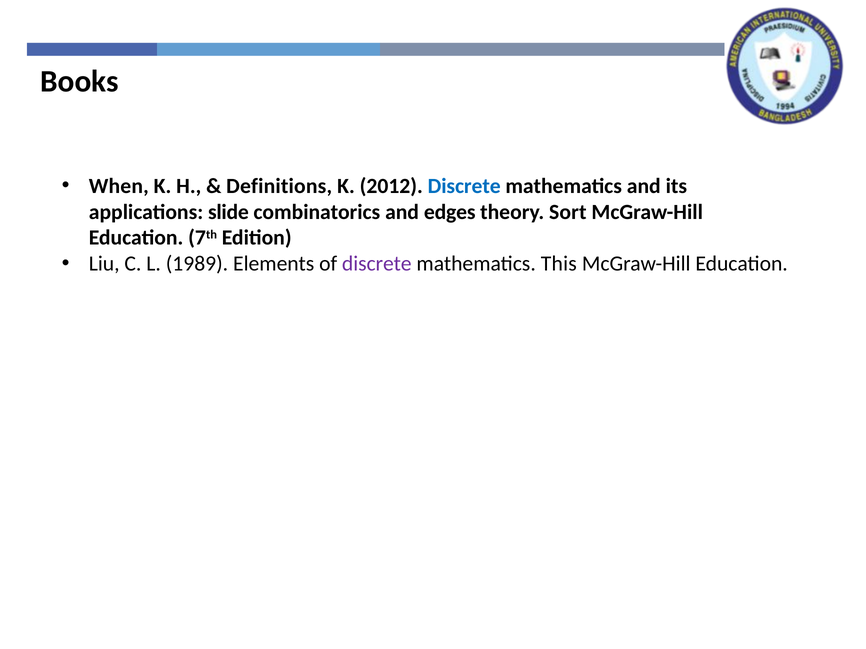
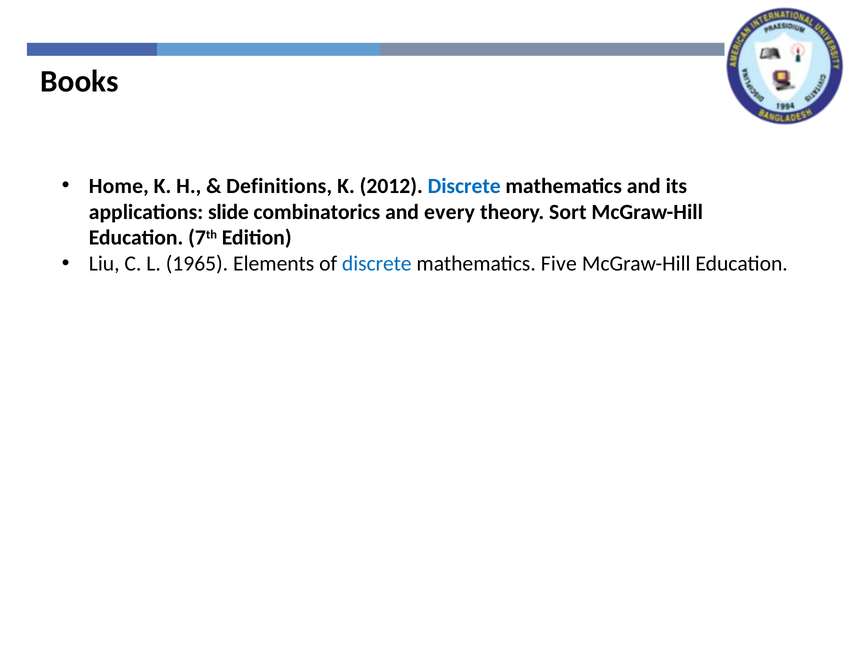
When: When -> Home (119, 186)
edges: edges -> every (450, 212)
1989: 1989 -> 1965 (197, 264)
discrete colour: purple -> blue (377, 264)
This: This -> Five (559, 264)
